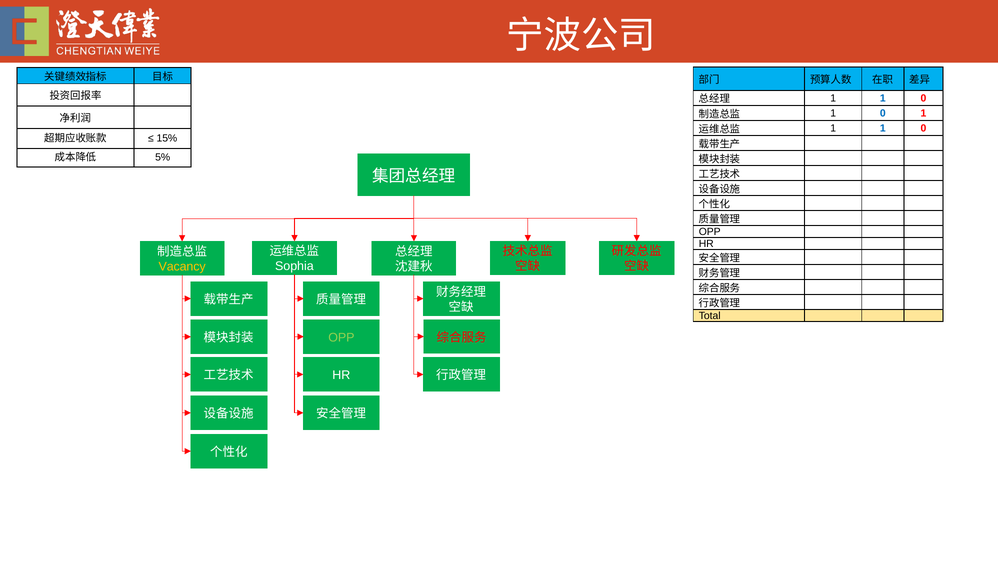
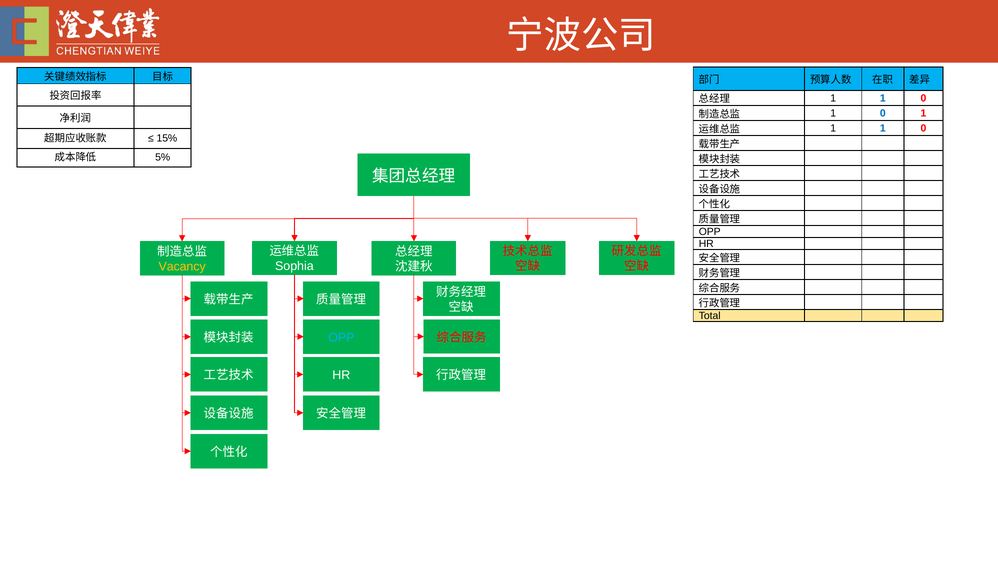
OPP colour: light green -> light blue (341, 337)
